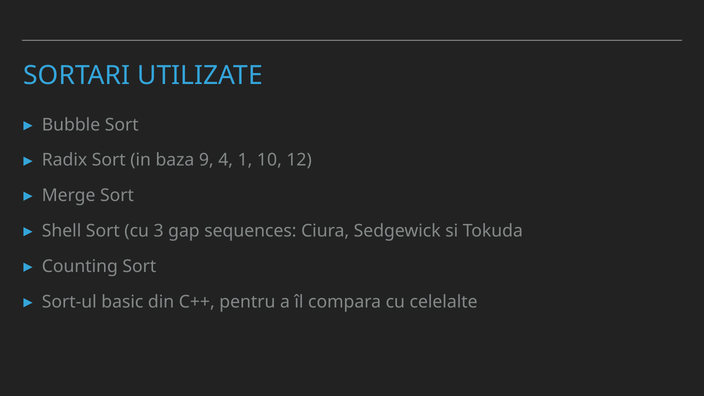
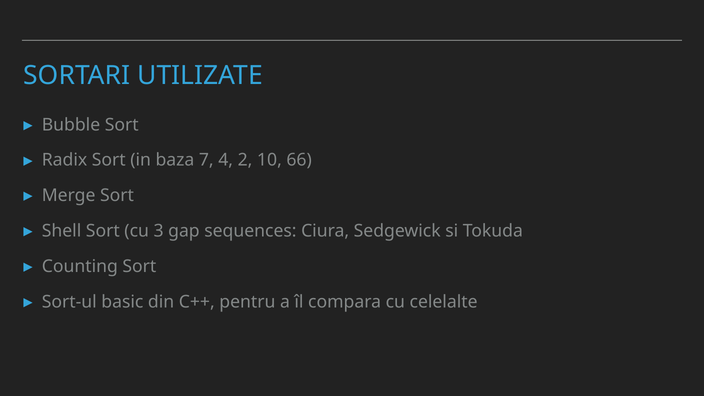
9: 9 -> 7 (206, 160)
1: 1 -> 2 (245, 160)
12: 12 -> 66 (299, 160)
